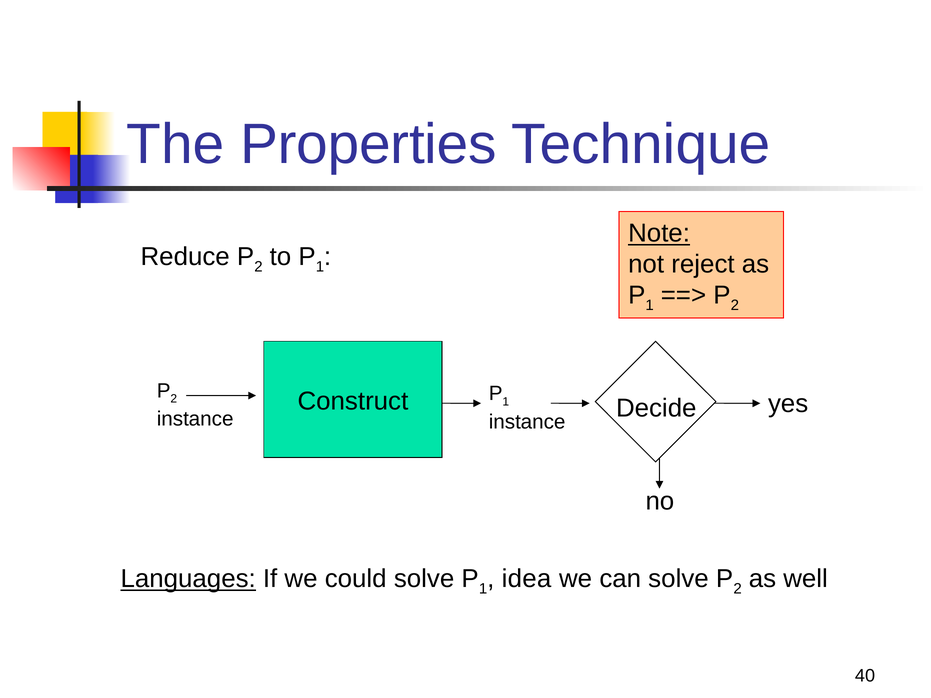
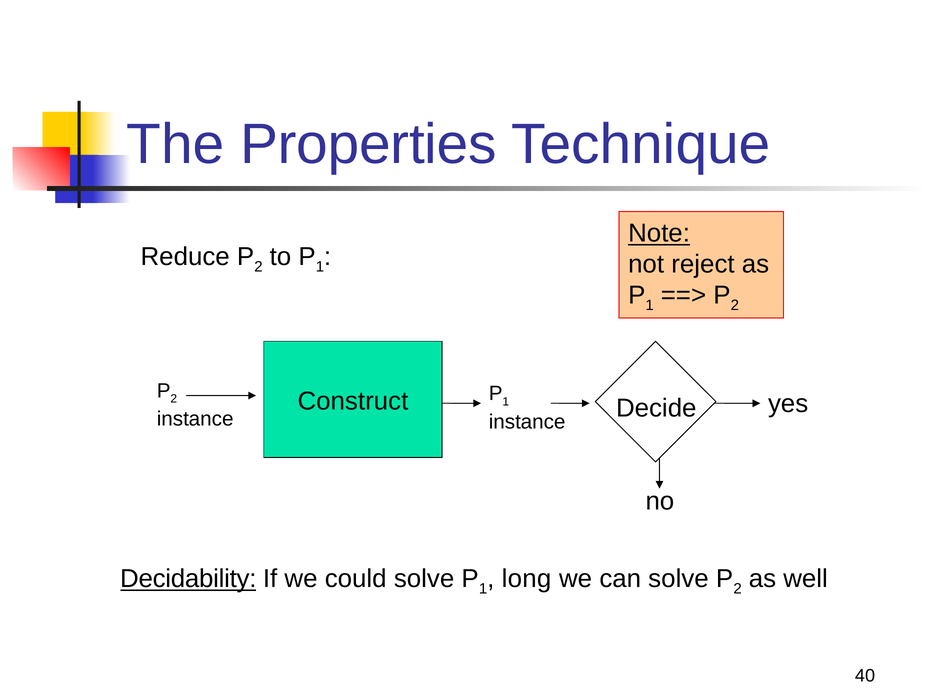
Languages: Languages -> Decidability (188, 579)
idea: idea -> long (526, 579)
